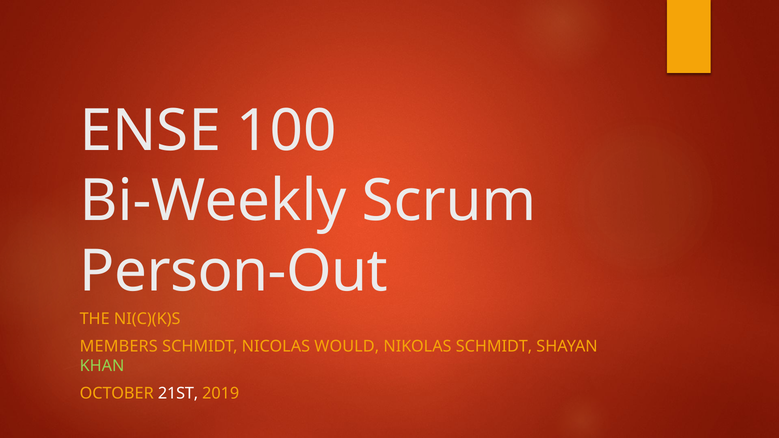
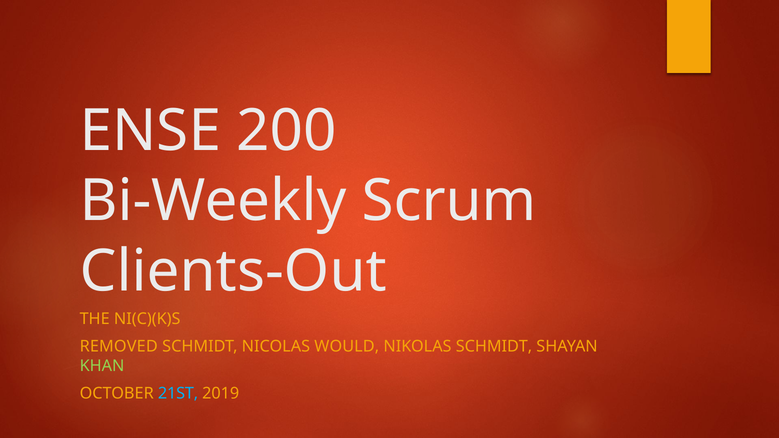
100: 100 -> 200 (286, 131)
Person-Out: Person-Out -> Clients-Out (233, 271)
MEMBERS: MEMBERS -> REMOVED (119, 347)
21ST colour: white -> light blue (178, 394)
